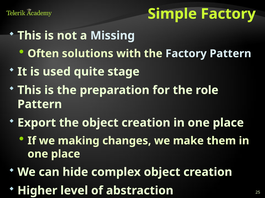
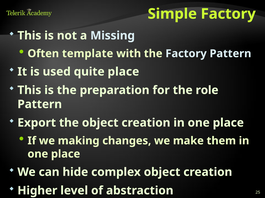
solutions: solutions -> template (88, 54)
quite stage: stage -> place (123, 72)
